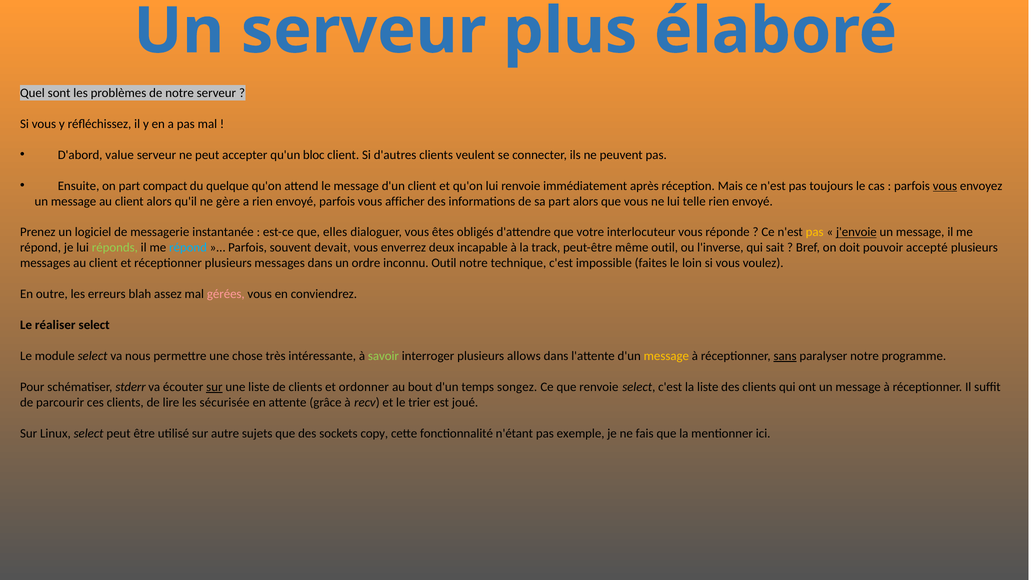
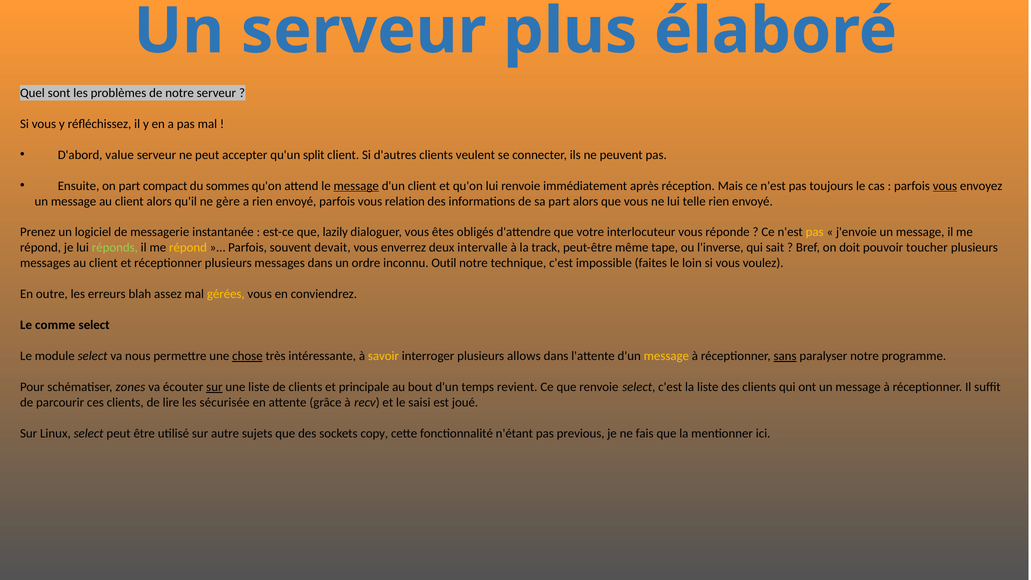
bloc: bloc -> split (314, 155)
quelque: quelque -> sommes (228, 186)
message underline: none -> present (356, 186)
afficher: afficher -> relation (405, 201)
elles: elles -> lazily (335, 232)
j'envoie underline: present -> none (856, 232)
répond colour: light blue -> yellow (188, 248)
incapable: incapable -> intervalle (482, 248)
même outil: outil -> tape (665, 248)
accepté: accepté -> toucher (927, 248)
gérées colour: pink -> yellow (226, 294)
réaliser: réaliser -> comme (55, 325)
chose underline: none -> present (247, 356)
savoir colour: light green -> yellow (383, 356)
stderr: stderr -> zones (130, 387)
ordonner: ordonner -> principale (364, 387)
songez: songez -> revient (517, 387)
trier: trier -> saisi (419, 402)
exemple: exemple -> previous (581, 433)
